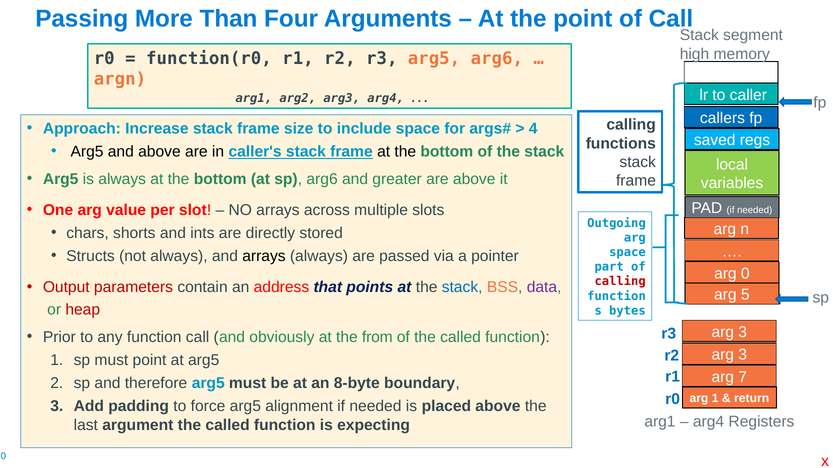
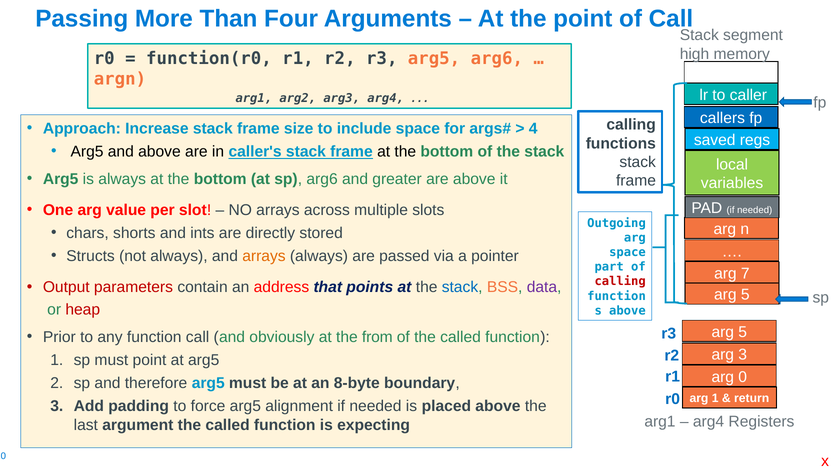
arrays colour: black -> orange (264, 256)
0: 0 -> 7 (745, 274)
bytes: bytes -> above (627, 311)
3: 3 -> 5 (743, 332)
7: 7 -> 0 (743, 377)
